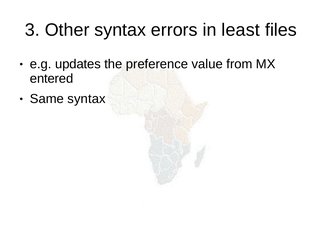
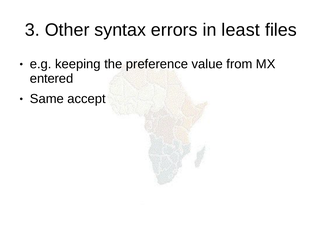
updates: updates -> keeping (78, 64)
Same syntax: syntax -> accept (87, 99)
